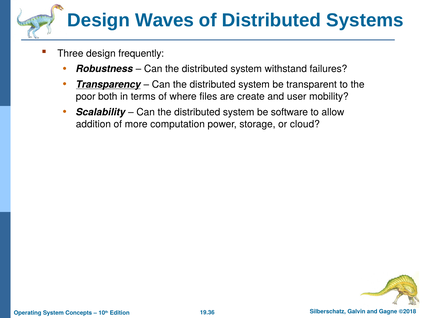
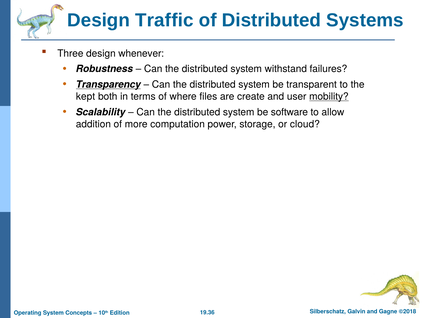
Waves: Waves -> Traffic (164, 20)
frequently: frequently -> whenever (141, 53)
poor: poor -> kept (86, 96)
mobility underline: none -> present (329, 96)
